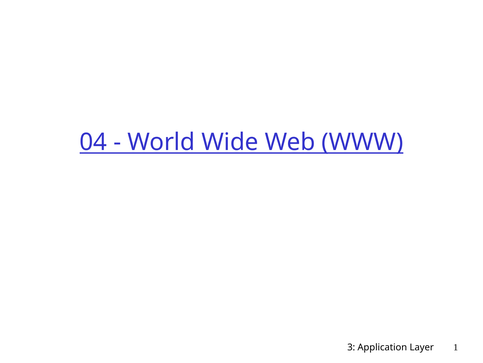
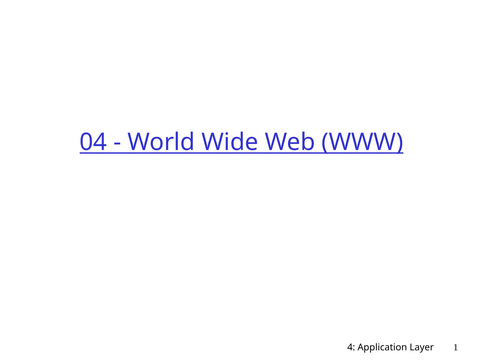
3: 3 -> 4 (351, 347)
